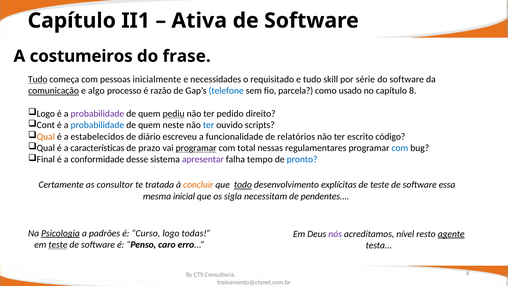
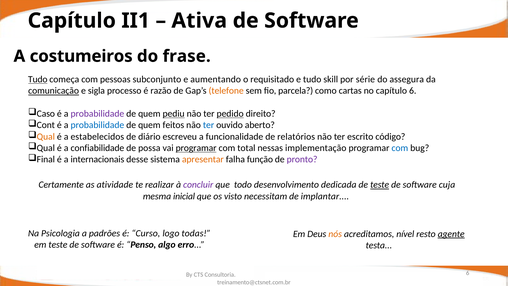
inicialmente: inicialmente -> subconjunto (157, 79)
necessidades: necessidades -> aumentando (216, 79)
do software: software -> assegura (407, 79)
algo: algo -> sigla (96, 91)
telefone colour: blue -> orange (226, 91)
usado: usado -> cartas (350, 91)
capítulo 8: 8 -> 6 (413, 91)
Logo: Logo -> Caso (46, 114)
pedido underline: none -> present (230, 114)
neste: neste -> feitos (173, 125)
scripts: scripts -> aberto (260, 125)
características: características -> confiabilidade (97, 148)
prazo: prazo -> possa (149, 148)
regulamentares: regulamentares -> implementação (316, 148)
conformidade: conformidade -> internacionais (97, 159)
apresentar colour: purple -> orange (203, 159)
tempo: tempo -> função (260, 159)
pronto colour: blue -> purple (302, 159)
consultor: consultor -> atividade (115, 185)
tratada: tratada -> realizar (160, 185)
concluir colour: orange -> purple (198, 185)
todo underline: present -> none (243, 185)
explícitas: explícitas -> dedicada (339, 185)
teste underline: none -> present (380, 185)
essa: essa -> cuja (447, 185)
sigla: sigla -> visto (233, 196)
pendentes: pendentes -> implantar (325, 196)
Psicologia underline: present -> none (60, 233)
nós colour: purple -> orange (335, 234)
teste underline: present -> none (58, 244)
caro: caro -> algo (167, 244)
